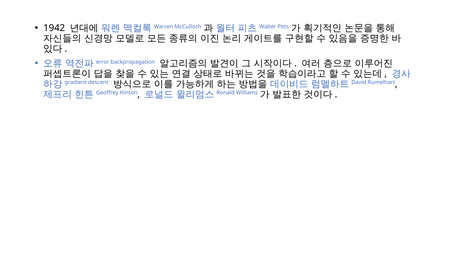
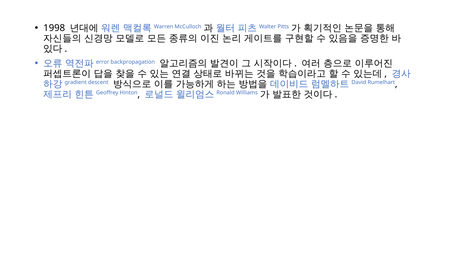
1942: 1942 -> 1998 (54, 28)
